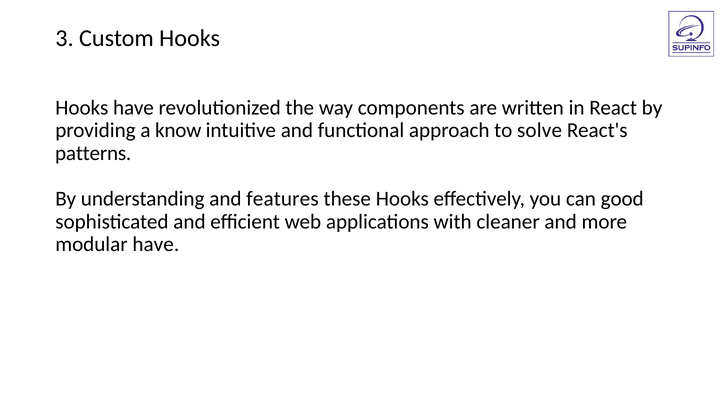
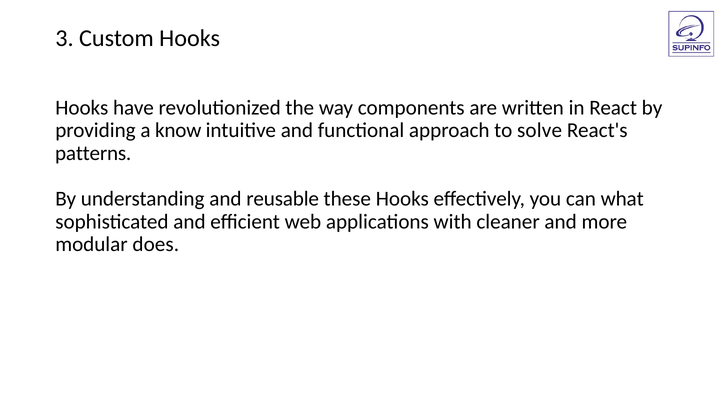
features: features -> reusable (283, 199)
good: good -> what (622, 199)
modular have: have -> does (156, 244)
